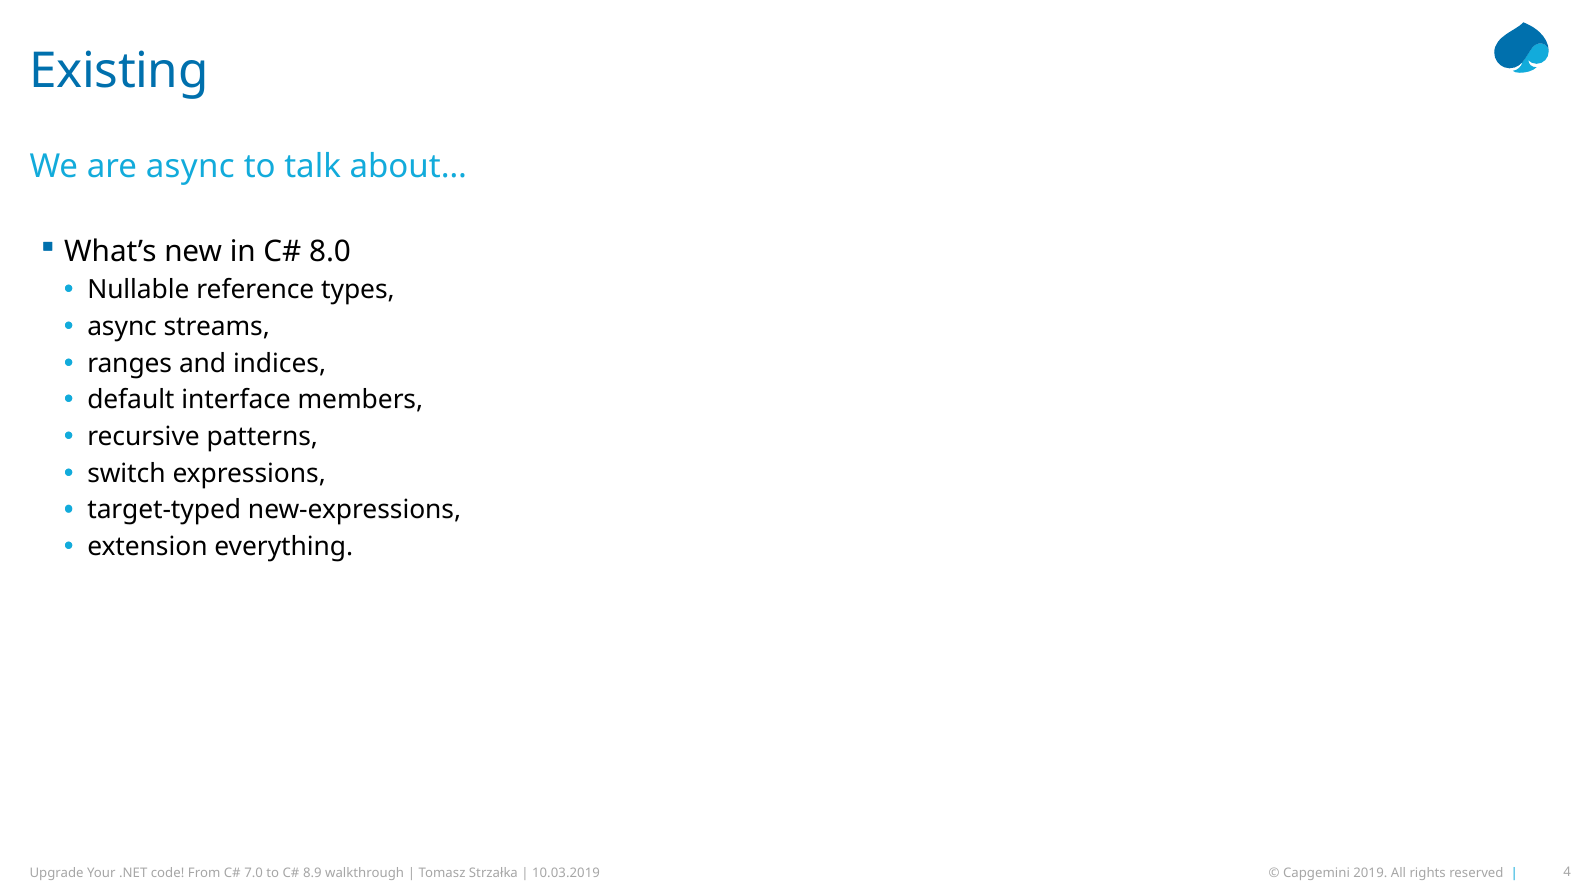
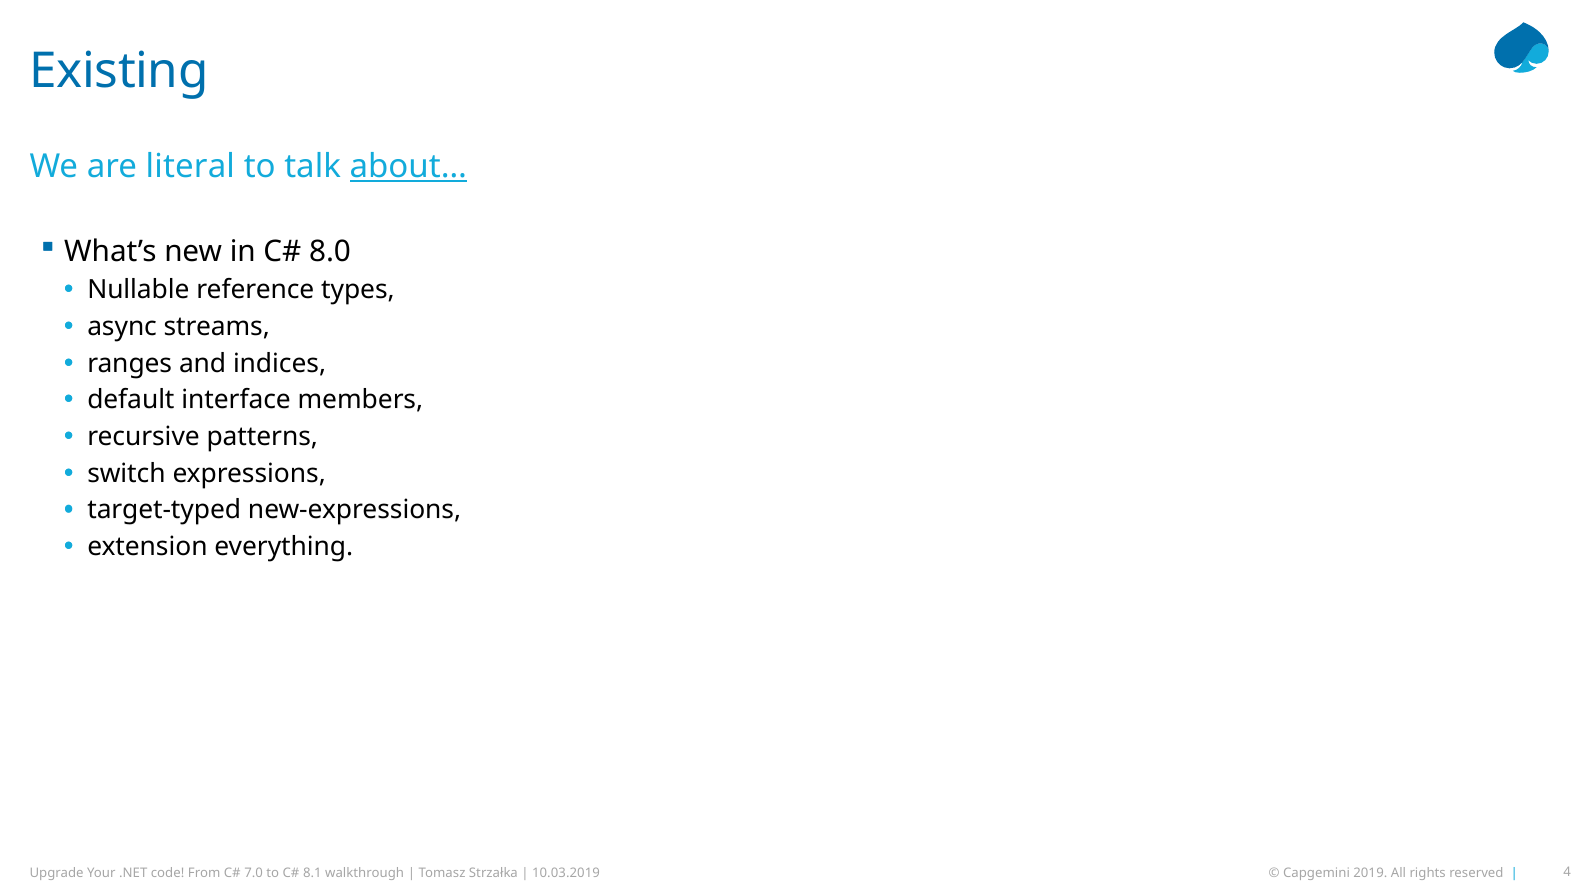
are async: async -> literal (190, 167)
about… underline: none -> present (408, 167)
8.9: 8.9 -> 8.1 (312, 873)
